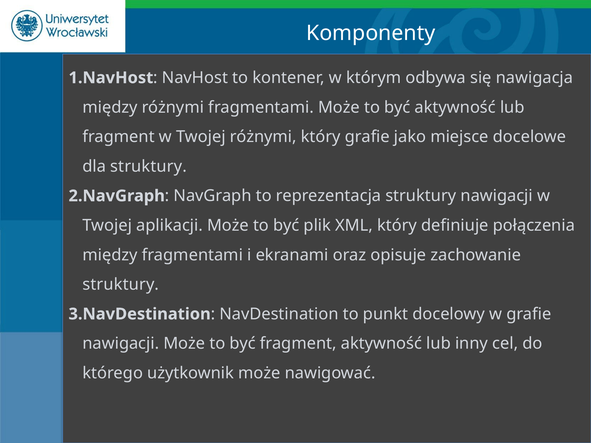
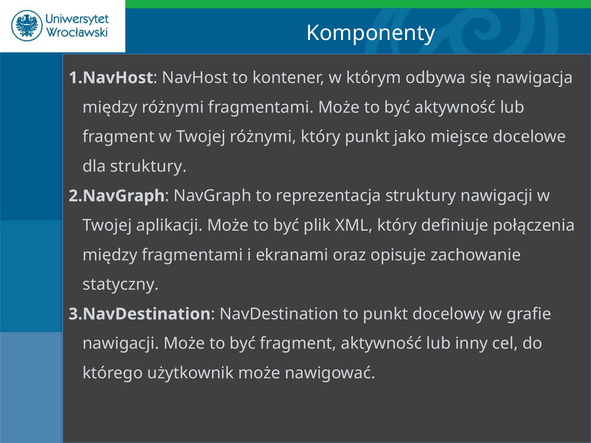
który grafie: grafie -> punkt (367, 137)
struktury: struktury -> statyczny (121, 285)
